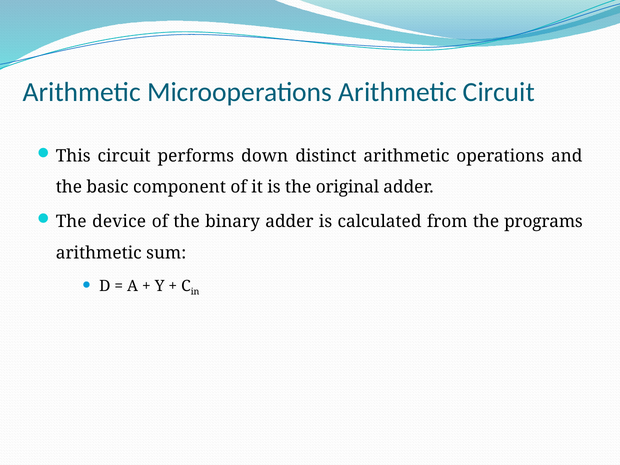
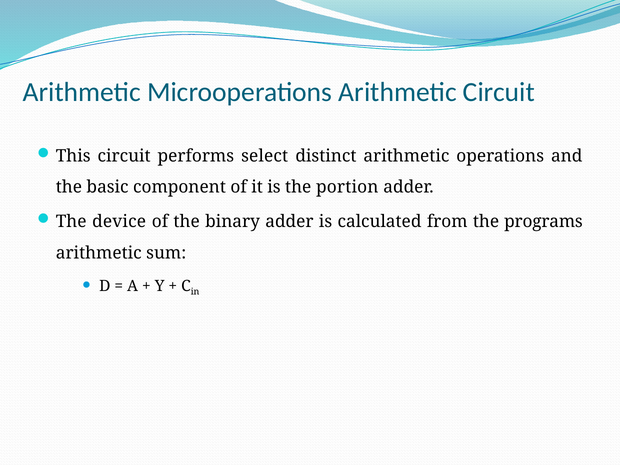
down: down -> select (265, 156)
original: original -> portion (347, 187)
